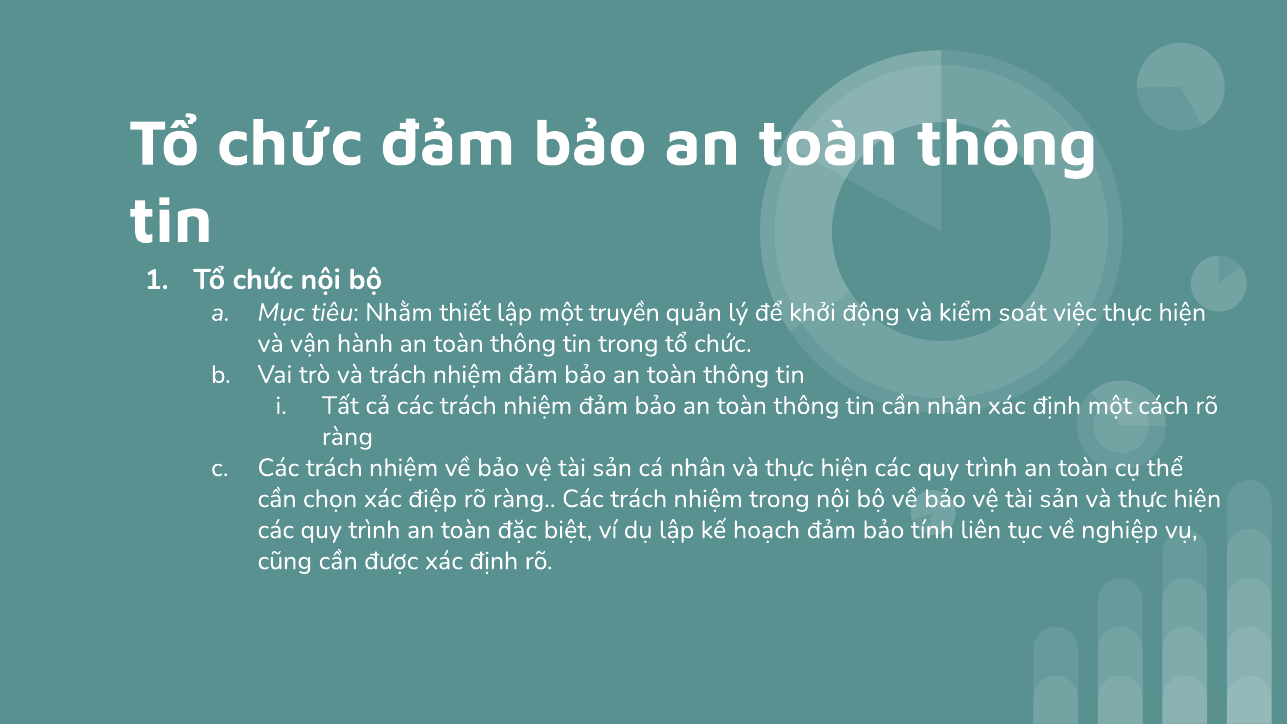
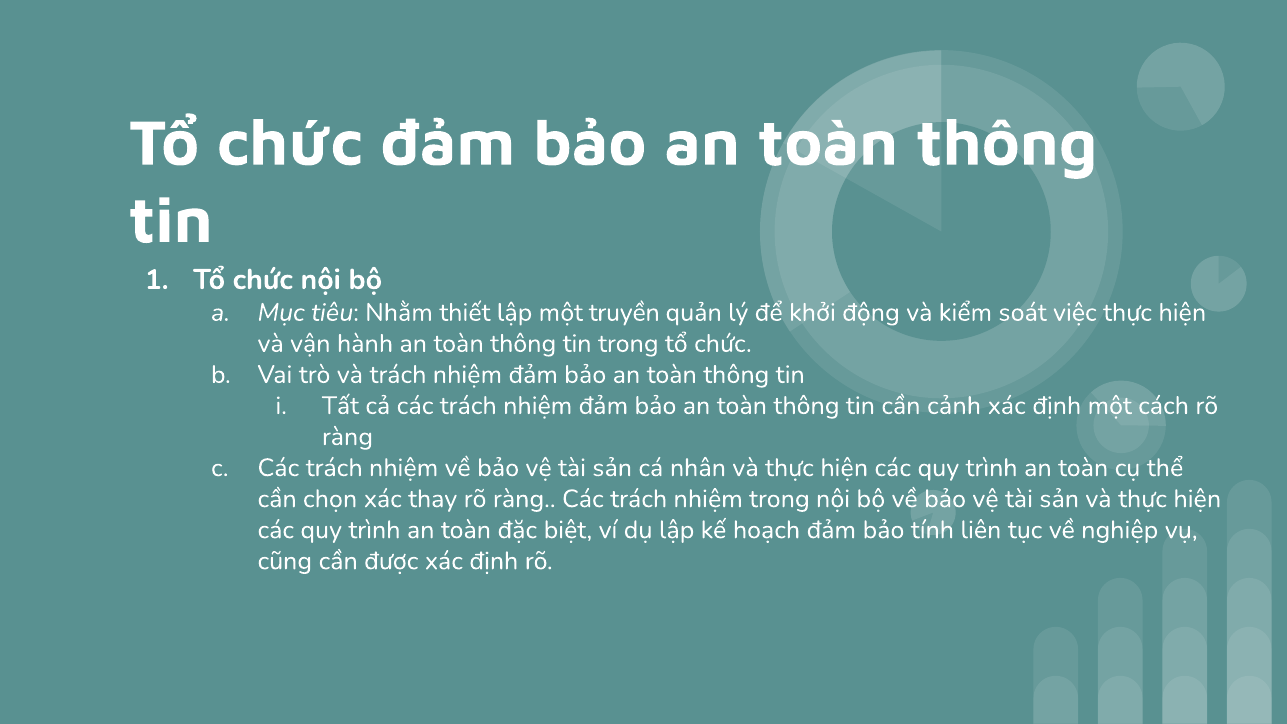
cần nhân: nhân -> cảnh (954, 406)
điệp: điệp -> thay (433, 499)
